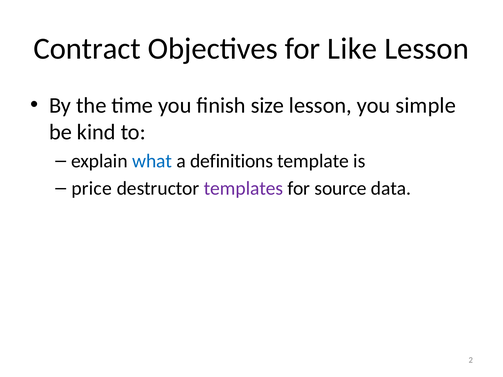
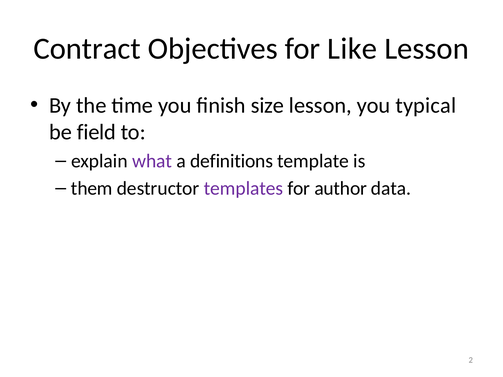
simple: simple -> typical (426, 106)
kind: kind -> field (96, 132)
what colour: blue -> purple (152, 161)
price: price -> them (92, 189)
source: source -> author (341, 189)
